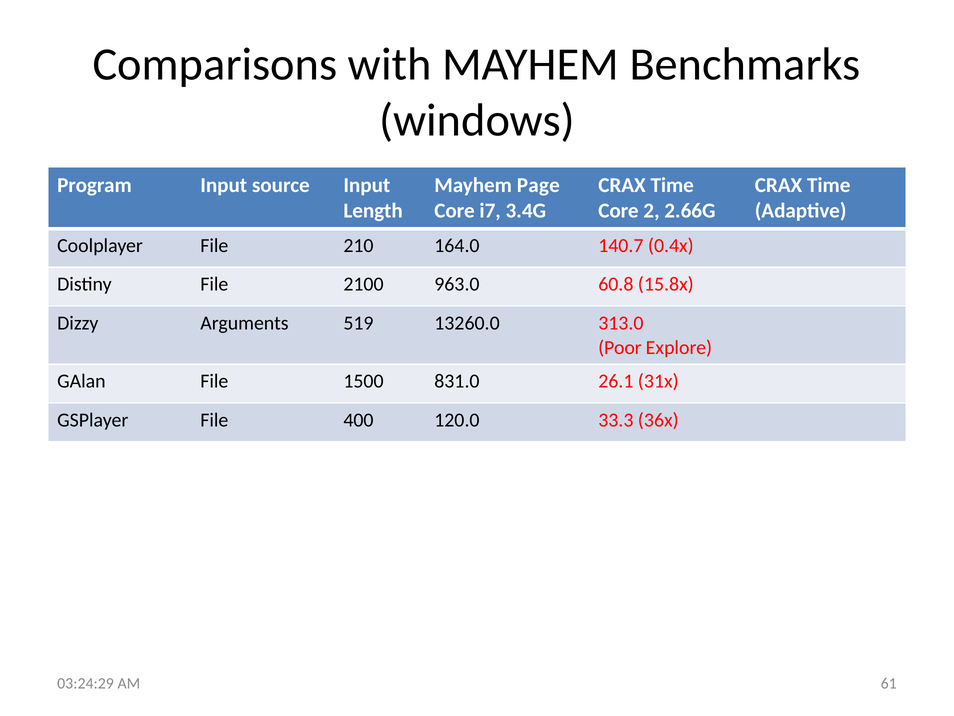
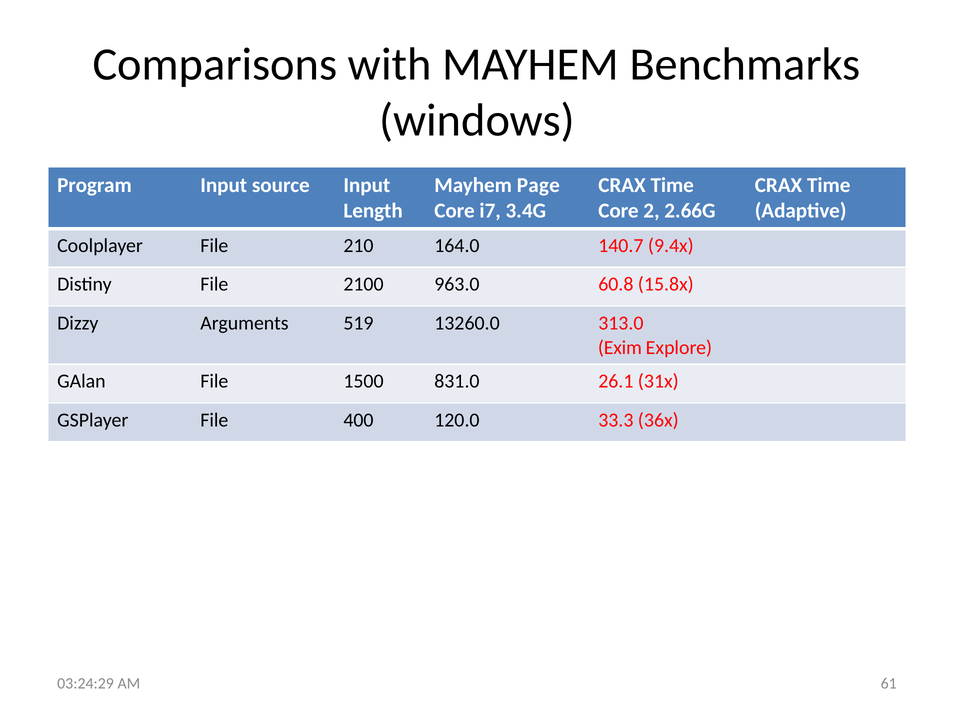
0.4x: 0.4x -> 9.4x (671, 246)
Poor: Poor -> Exim (620, 347)
